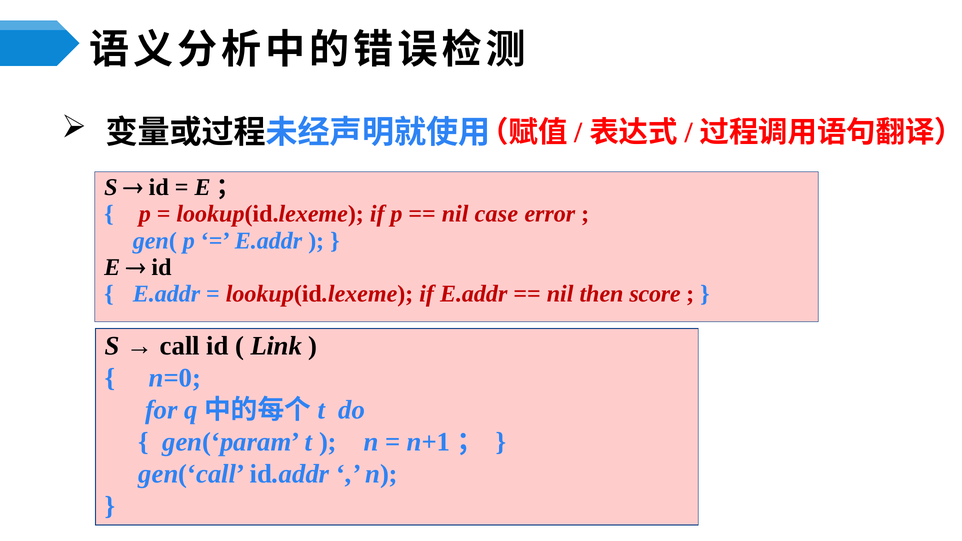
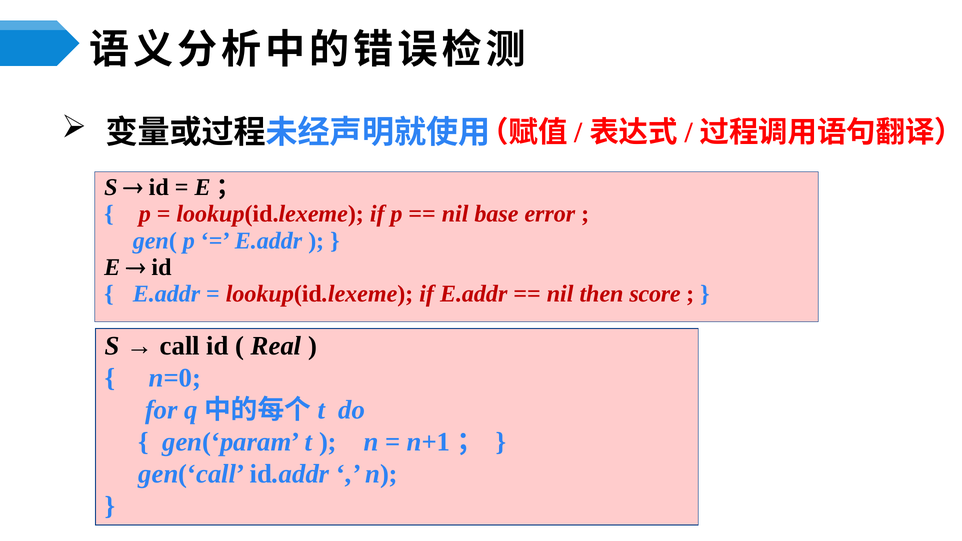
case: case -> base (496, 214)
Link: Link -> Real (276, 346)
